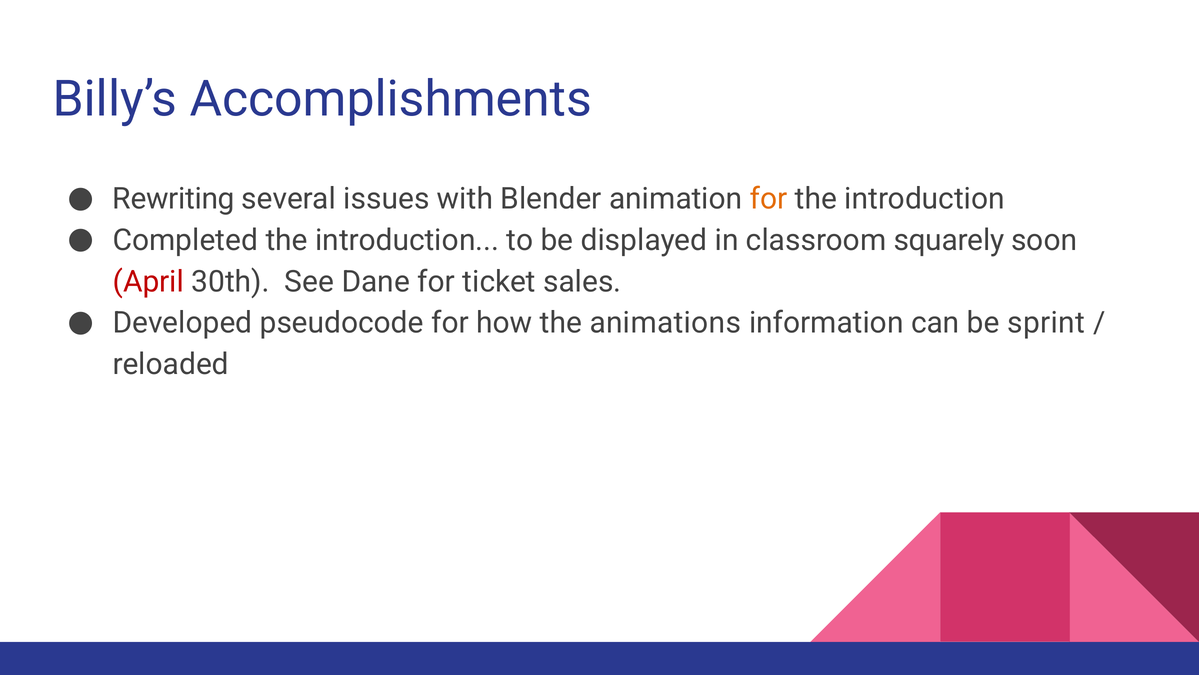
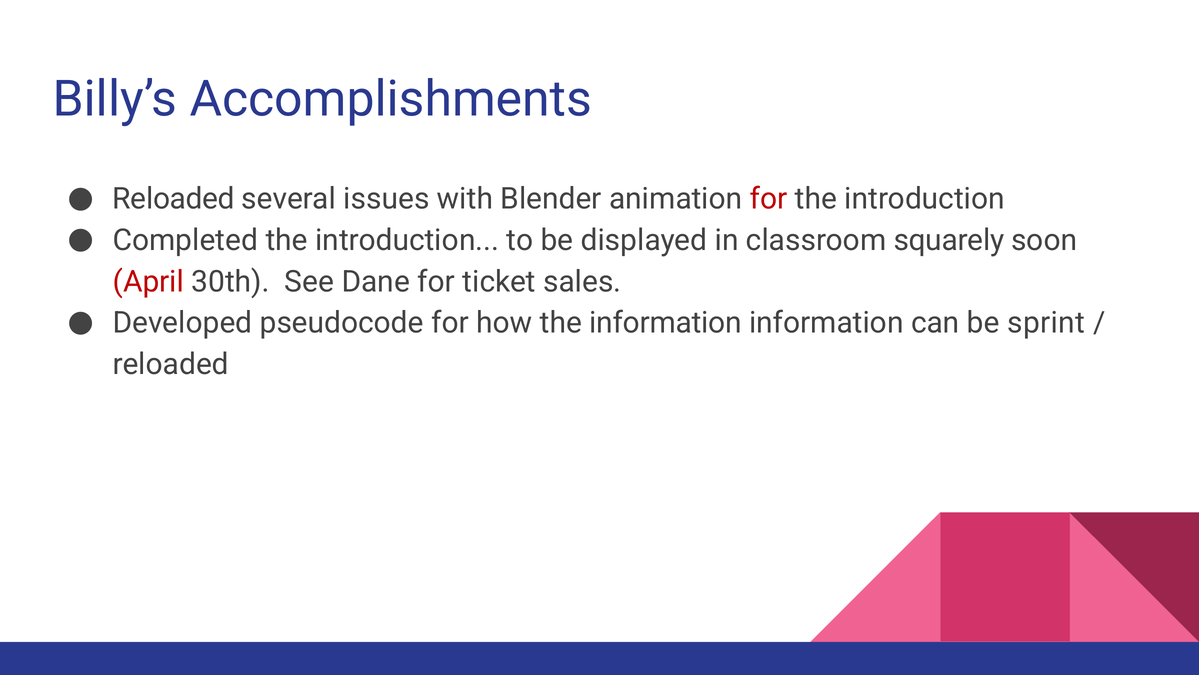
Rewriting: Rewriting -> Reloaded (174, 199)
for colour: orange -> red (769, 199)
the animations: animations -> information (666, 323)
